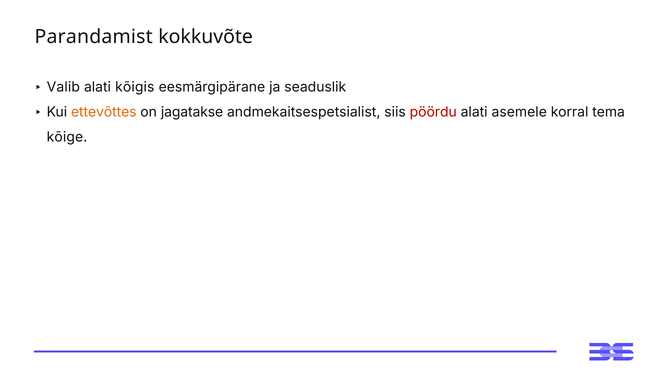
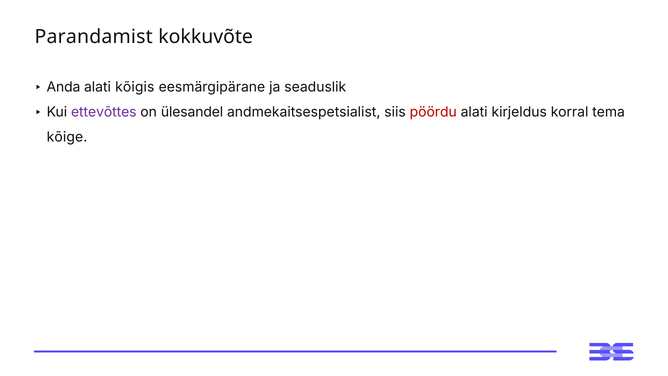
Valib: Valib -> Anda (63, 87)
ettevõttes colour: orange -> purple (104, 112)
jagatakse: jagatakse -> ülesandel (192, 112)
asemele: asemele -> kirjeldus (519, 112)
